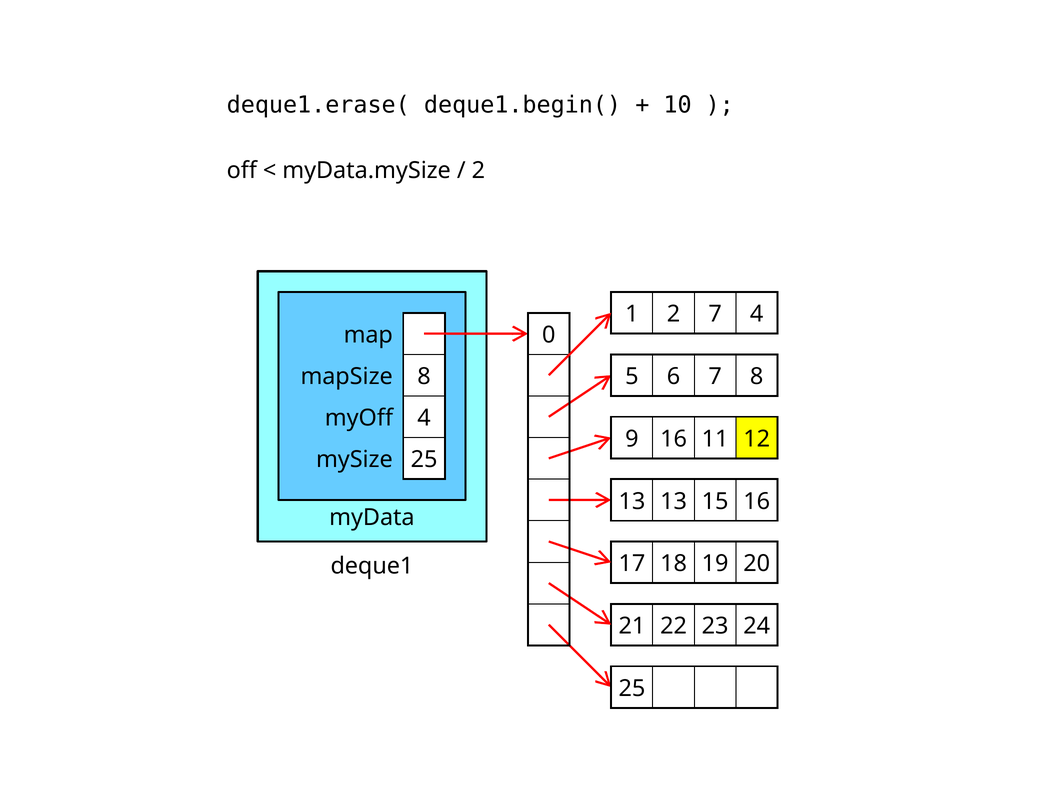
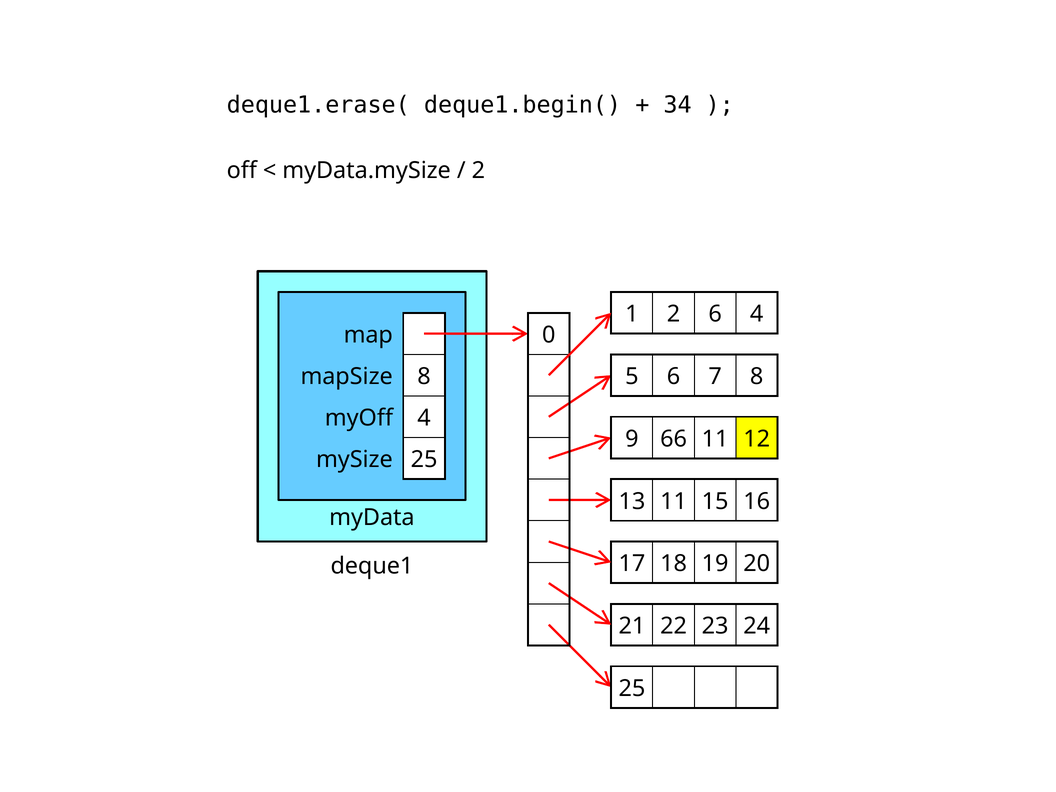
10: 10 -> 34 (678, 105)
2 7: 7 -> 6 (715, 314)
9 16: 16 -> 66 (674, 439)
13 13: 13 -> 11 (674, 501)
